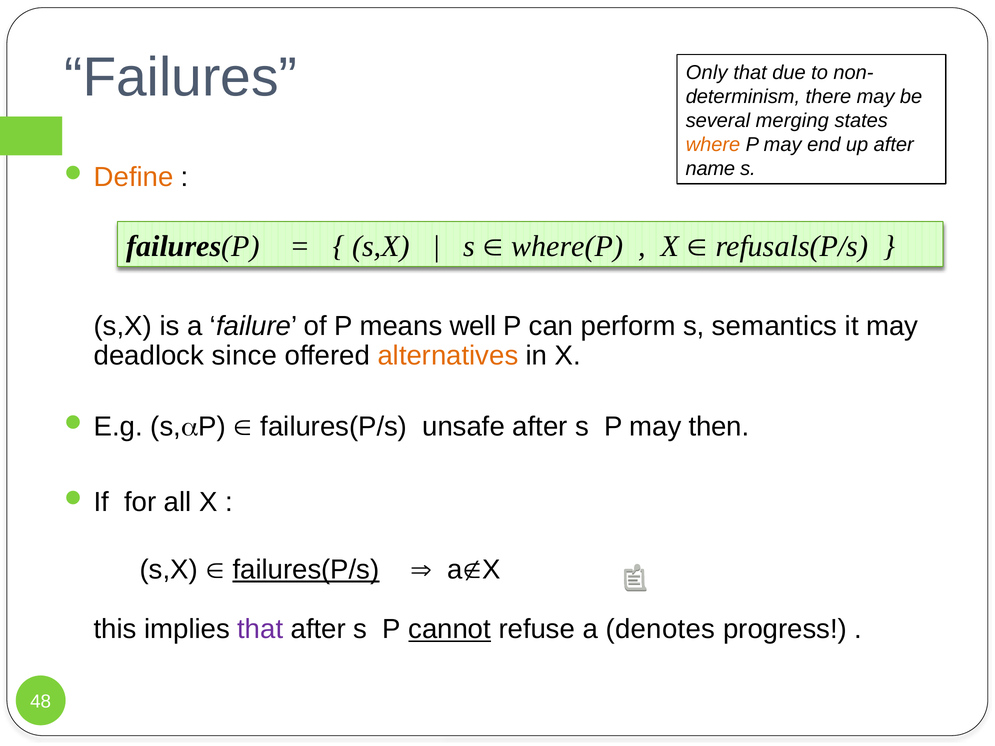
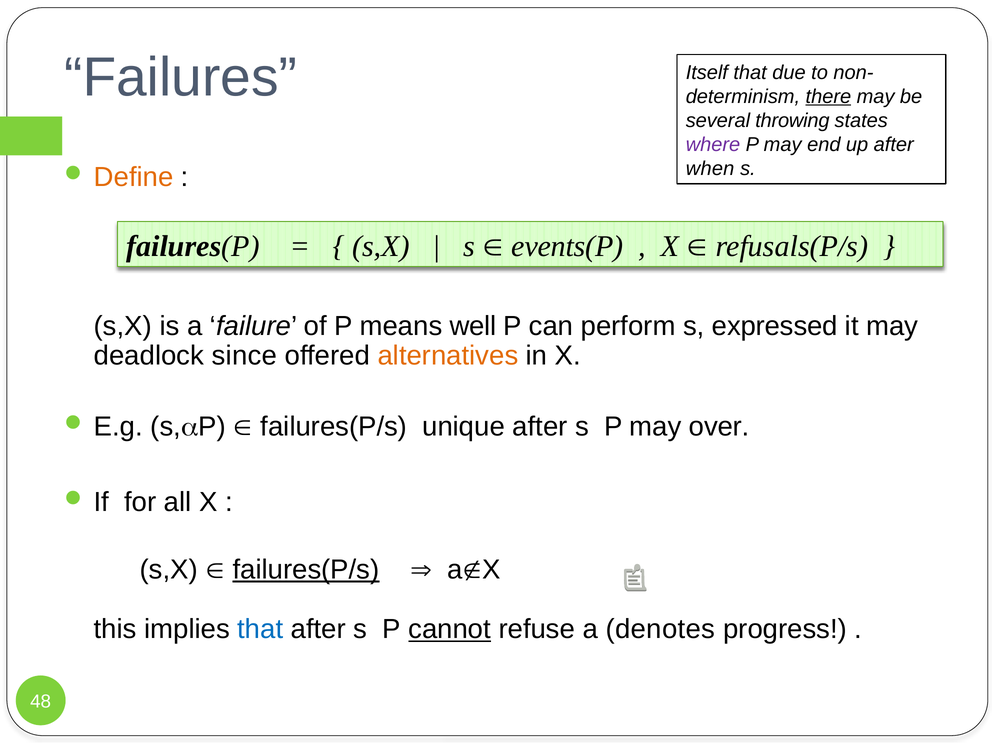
Only: Only -> Itself (707, 72)
there underline: none -> present (828, 96)
merging: merging -> throwing (792, 121)
where colour: orange -> purple (713, 145)
name: name -> when (710, 169)
where(P: where(P -> events(P (567, 246)
semantics: semantics -> expressed (775, 326)
unsafe: unsafe -> unique (464, 427)
then: then -> over (719, 427)
that colour: purple -> blue (260, 629)
